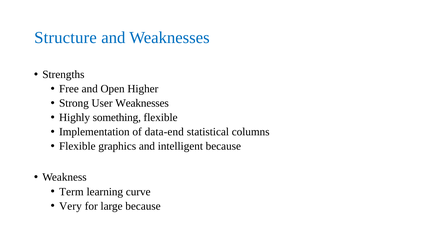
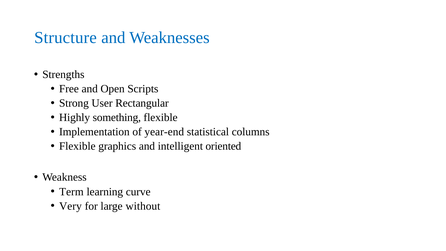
Higher: Higher -> Scripts (143, 89)
User Weaknesses: Weaknesses -> Rectangular (142, 103)
data-end: data-end -> year-end (164, 132)
intelligent because: because -> oriented (223, 146)
large because: because -> without (143, 206)
